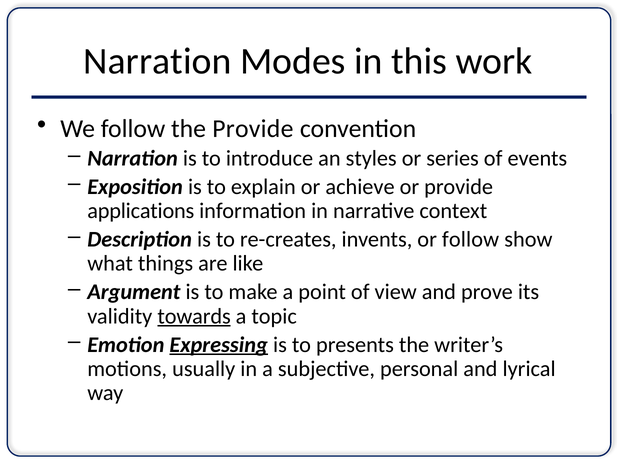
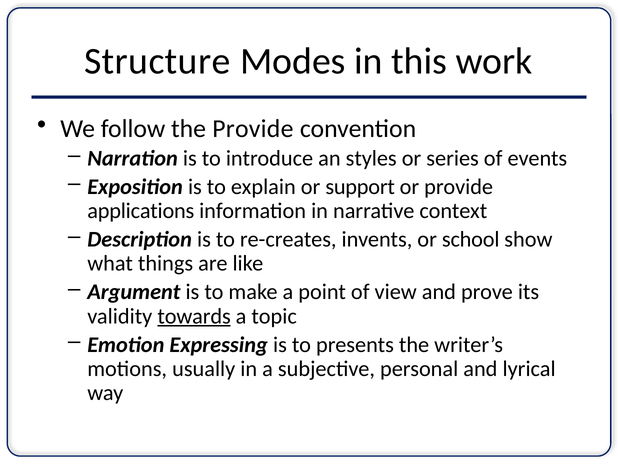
Narration: Narration -> Structure (157, 61)
achieve: achieve -> support (360, 187)
or follow: follow -> school (471, 239)
Expressing underline: present -> none (219, 344)
